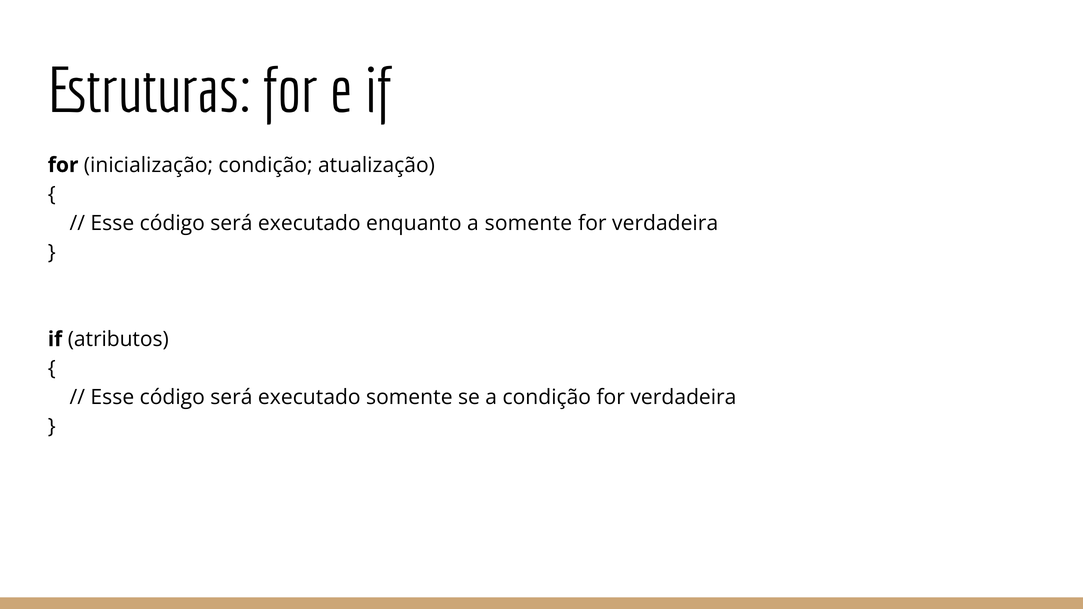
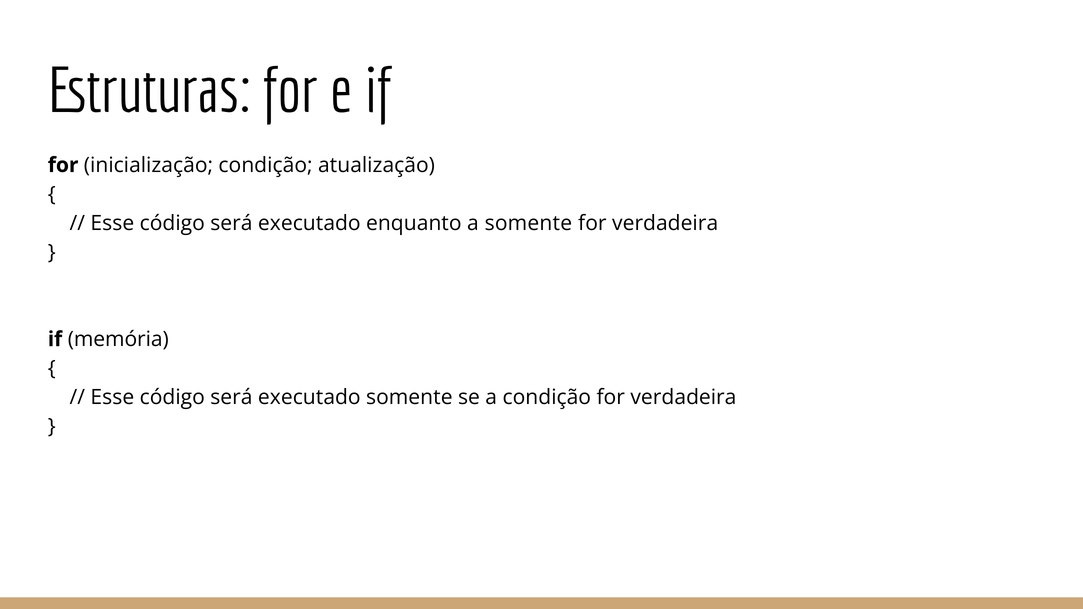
atributos: atributos -> memória (118, 339)
